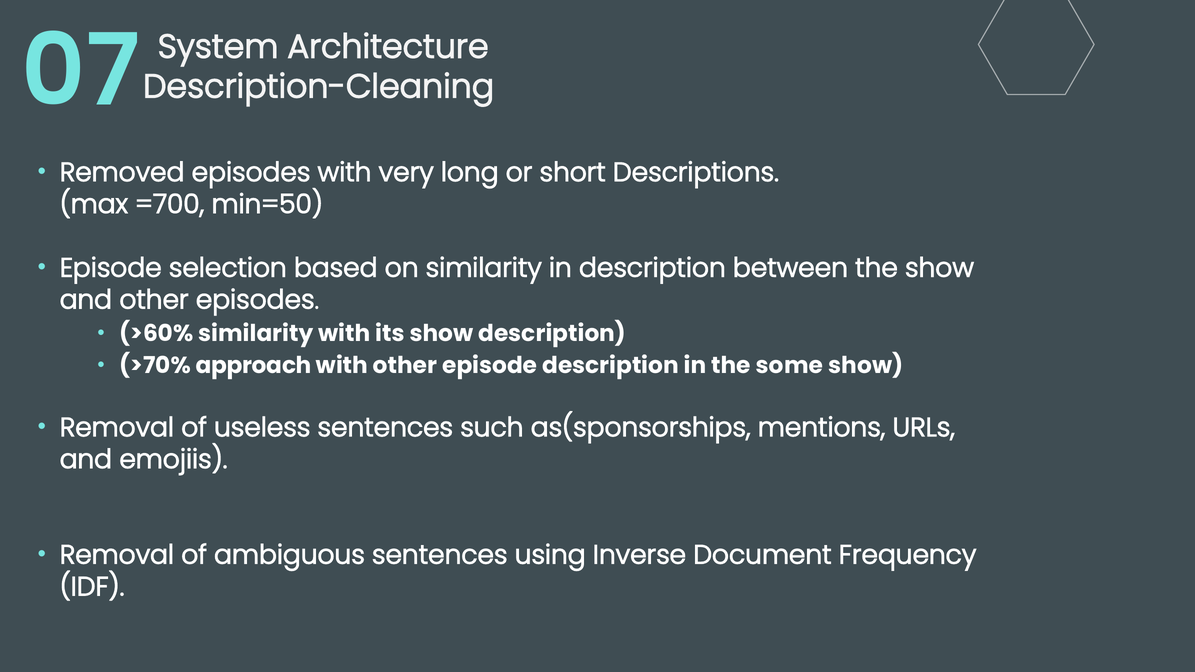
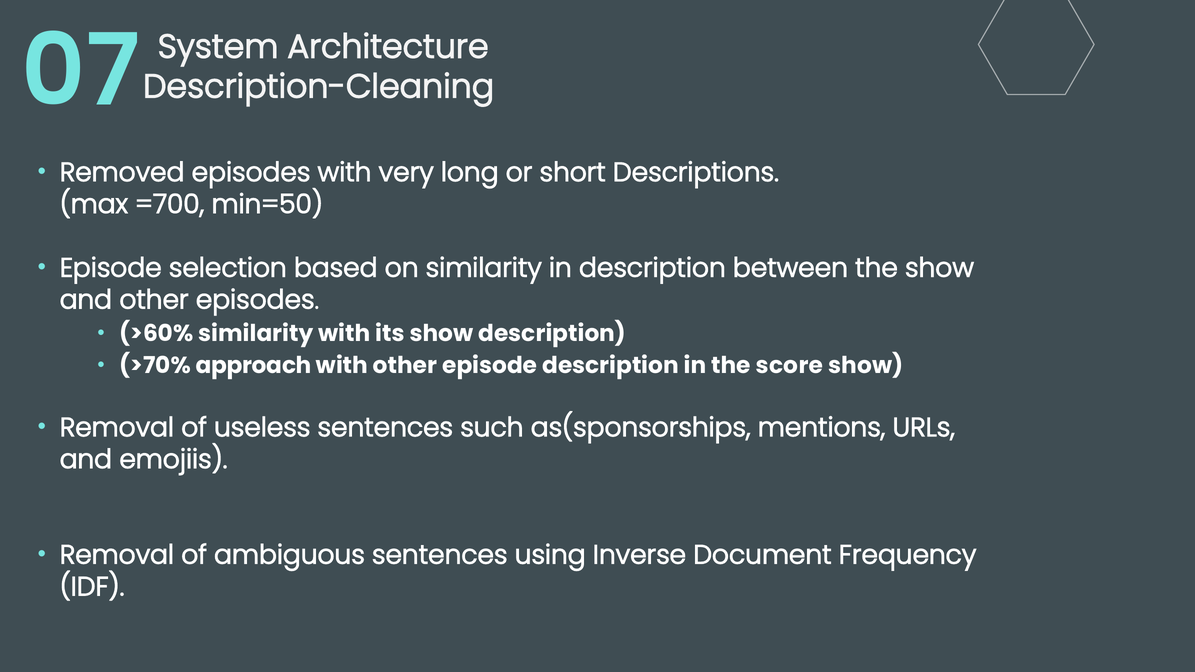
some: some -> score (789, 366)
